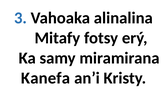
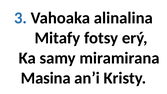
Kanefa: Kanefa -> Masina (46, 78)
